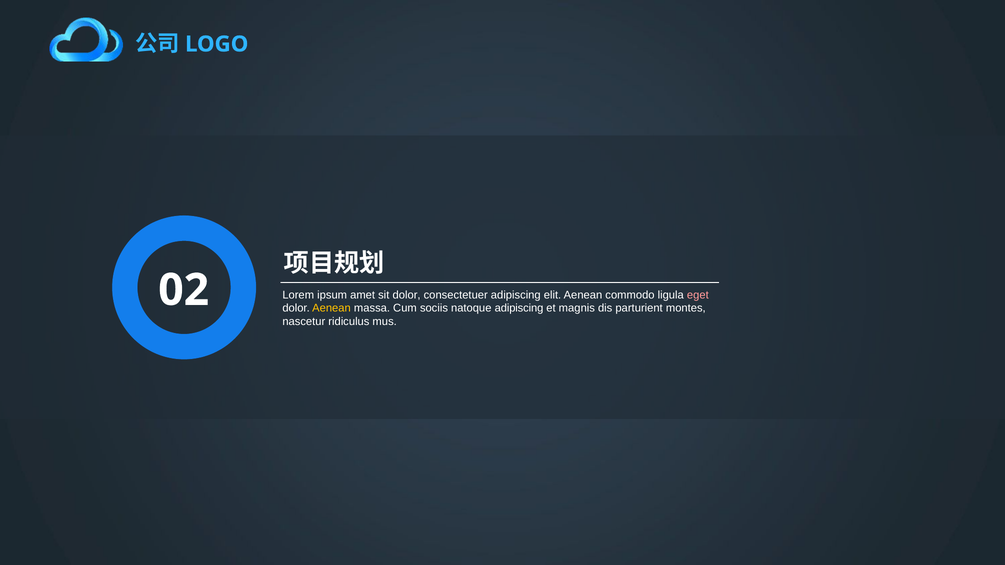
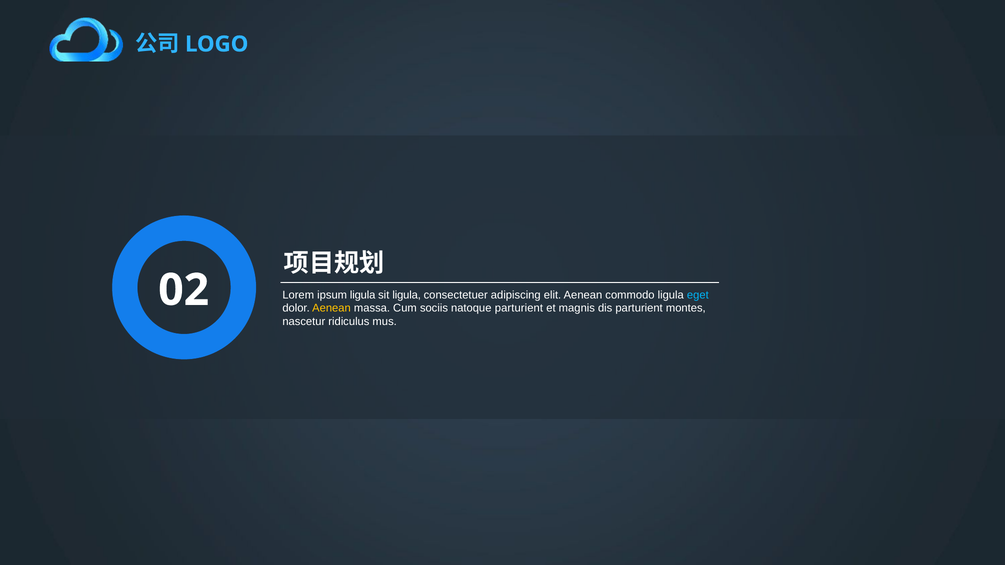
ipsum amet: amet -> ligula (363, 295)
sit dolor: dolor -> ligula (407, 295)
eget colour: pink -> light blue (698, 295)
natoque adipiscing: adipiscing -> parturient (519, 308)
